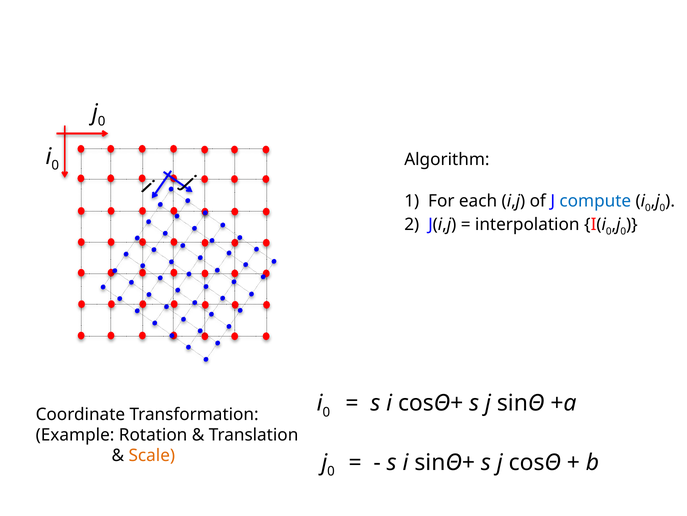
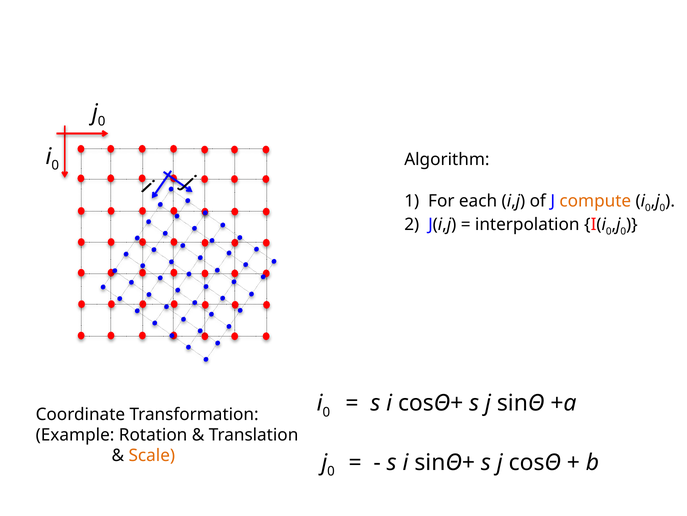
compute colour: blue -> orange (595, 201)
